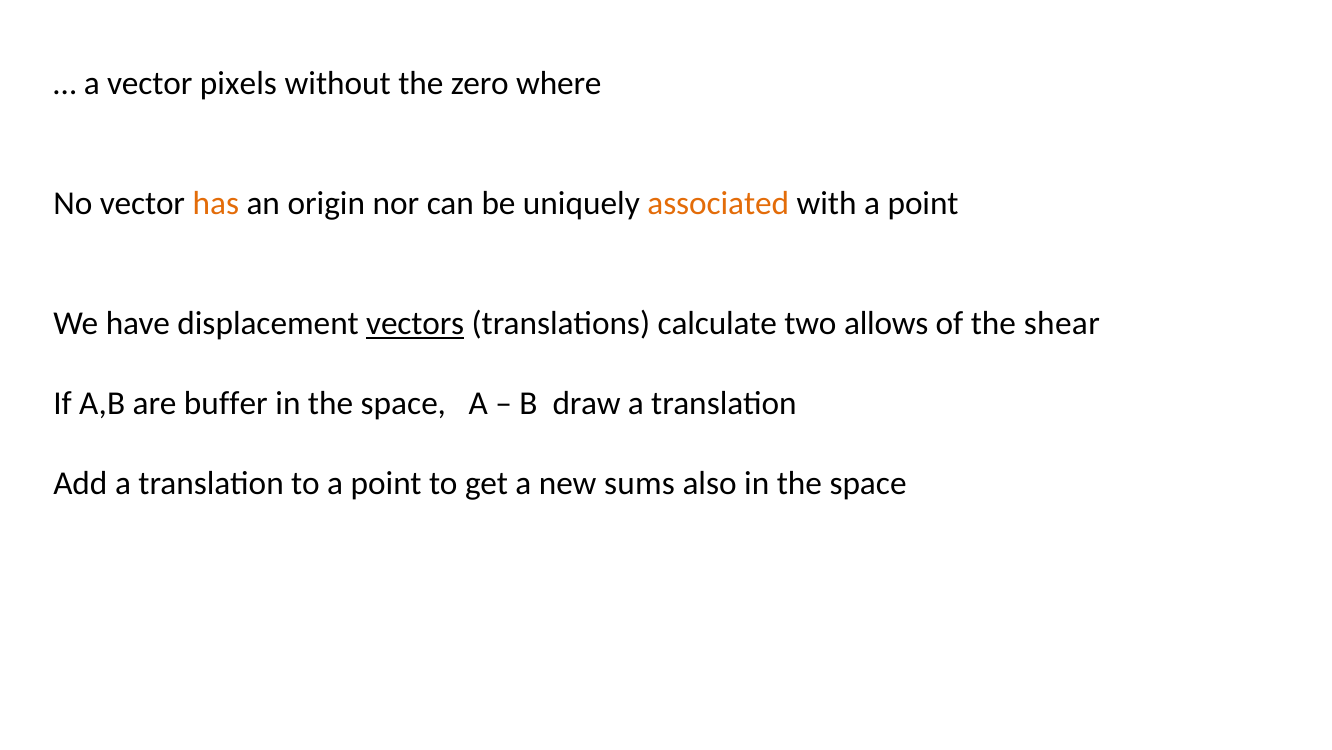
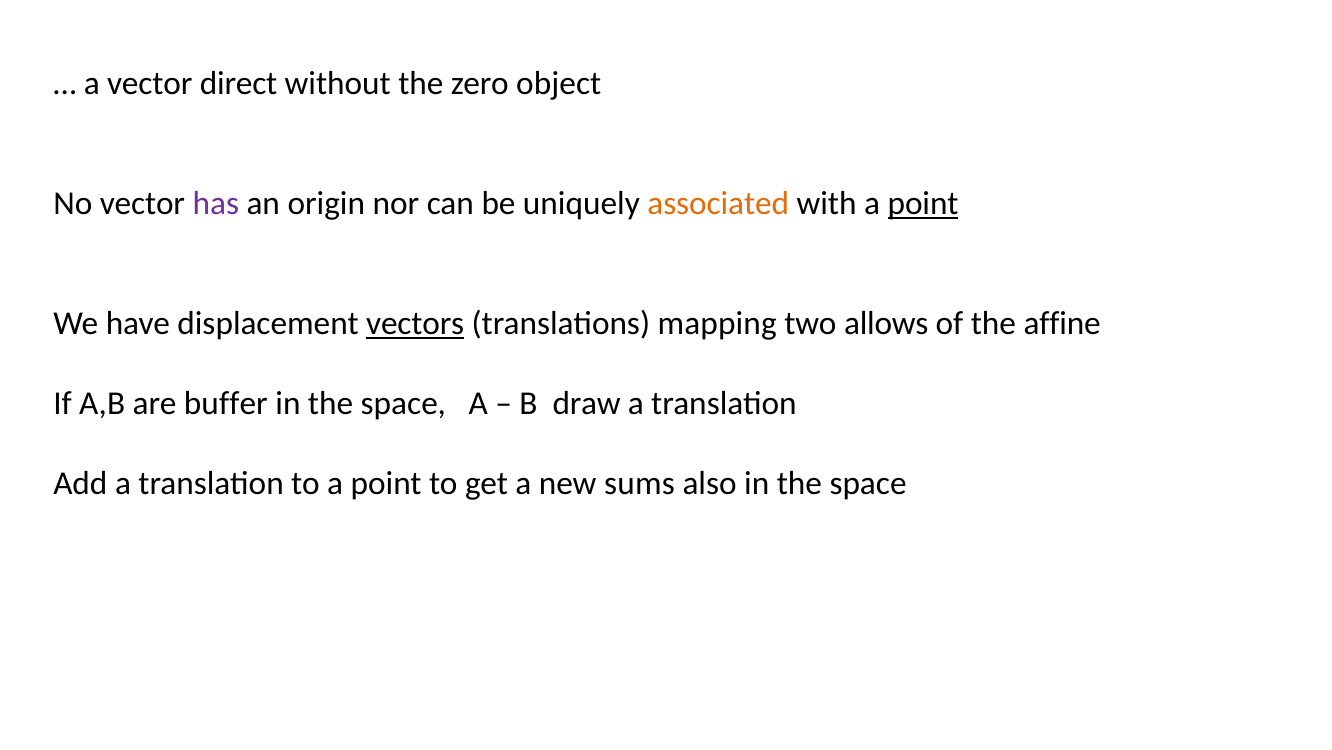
pixels: pixels -> direct (239, 83)
where: where -> object (559, 83)
has colour: orange -> purple (216, 203)
point underline: none -> present (923, 203)
calculate: calculate -> mapping (717, 323)
shear: shear -> affine (1062, 323)
